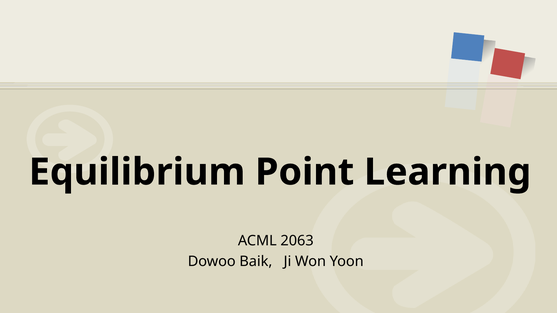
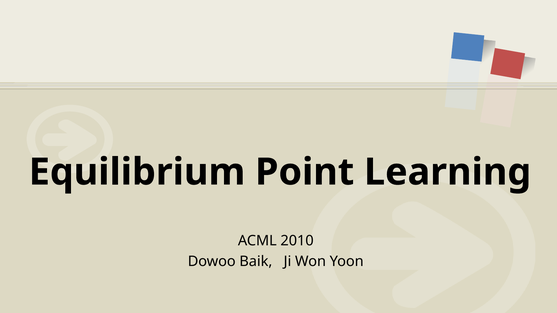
2063: 2063 -> 2010 (297, 241)
